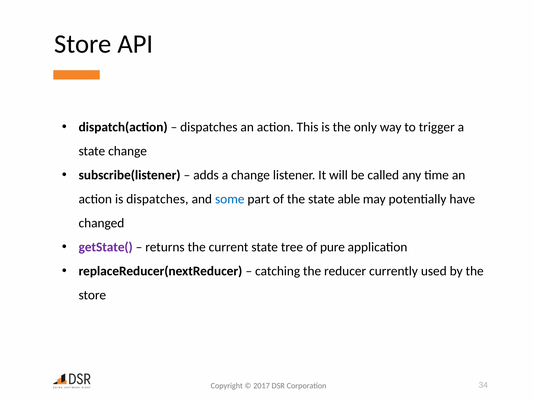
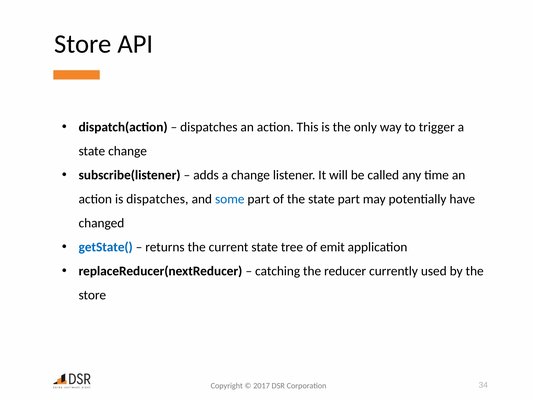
state able: able -> part (349, 199)
getState( colour: purple -> blue (106, 247)
pure: pure -> emit (332, 247)
